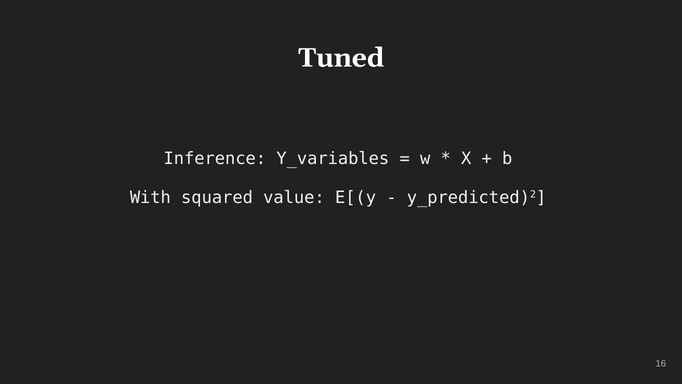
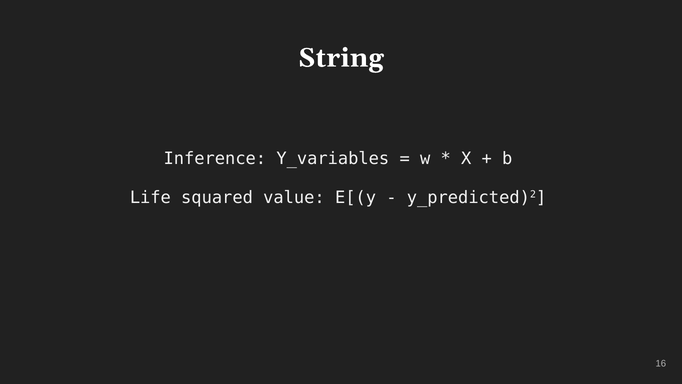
Tuned: Tuned -> String (341, 58)
With: With -> Life (150, 197)
